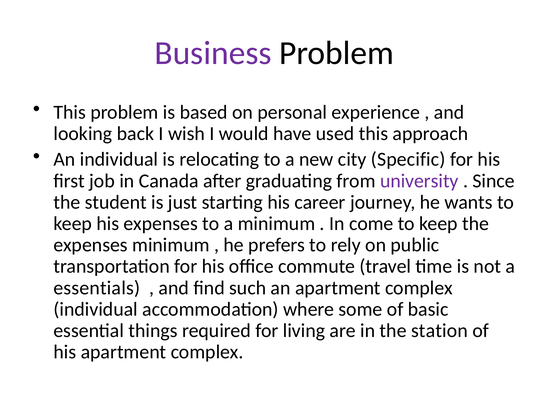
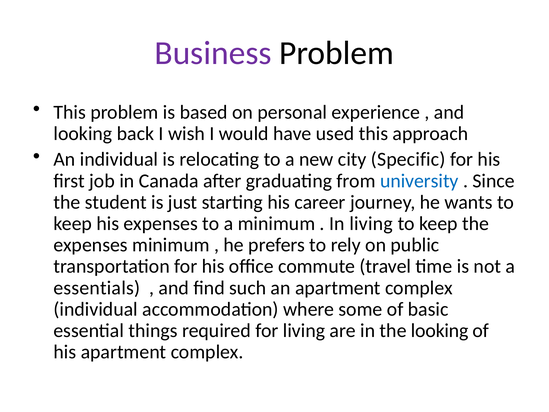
university colour: purple -> blue (419, 181)
In come: come -> living (371, 223)
the station: station -> looking (440, 330)
